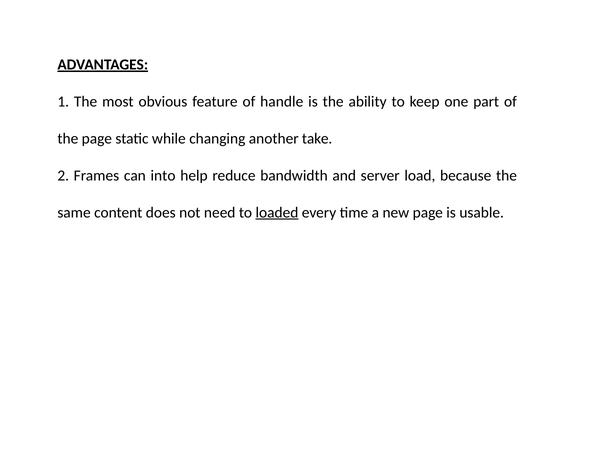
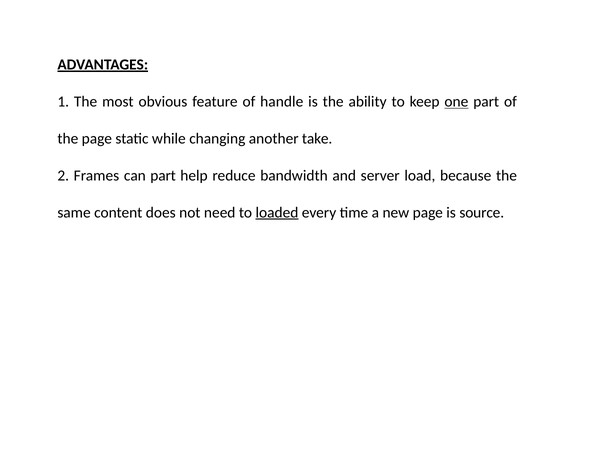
one underline: none -> present (456, 102)
can into: into -> part (163, 176)
usable: usable -> source (482, 213)
